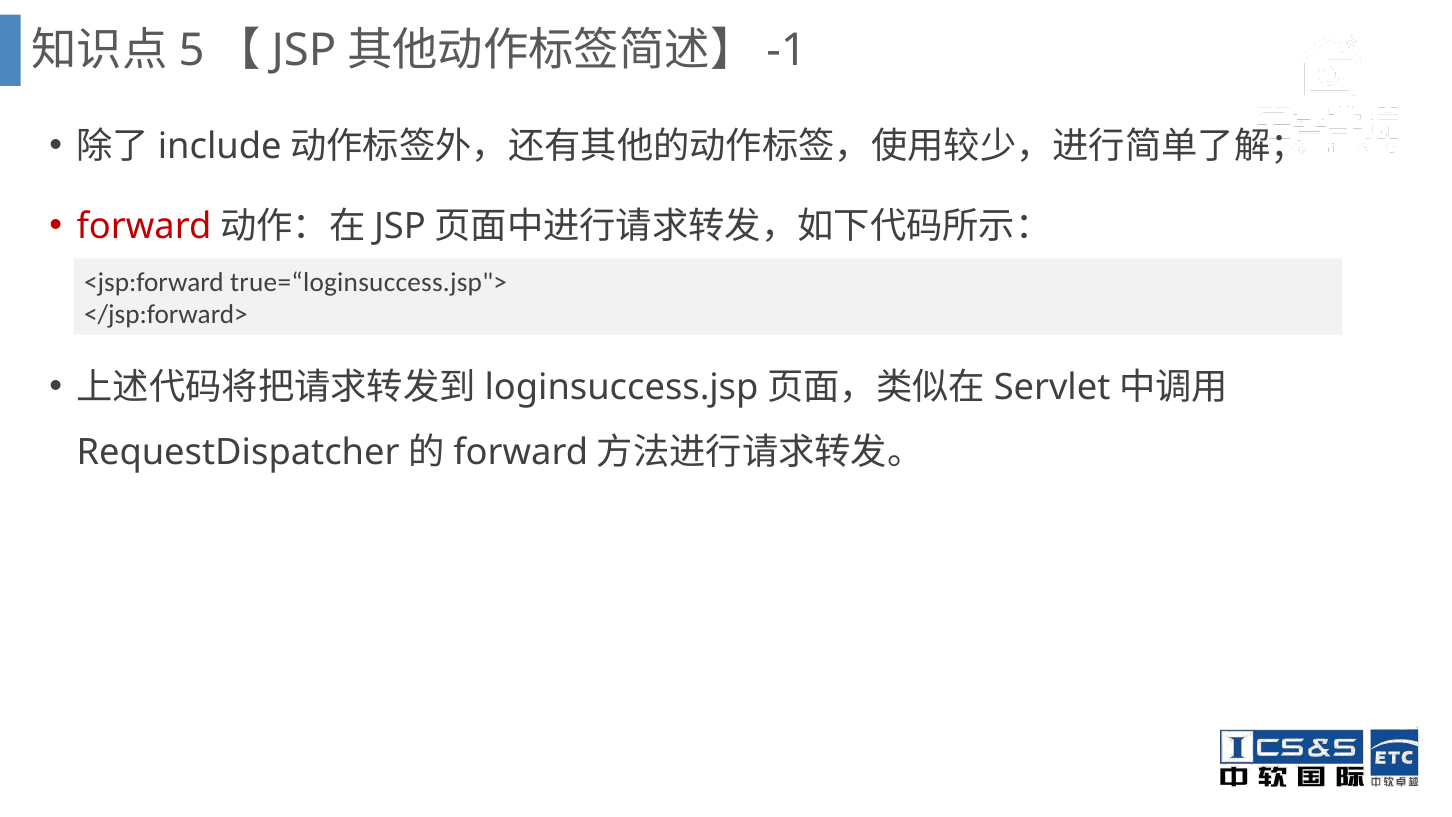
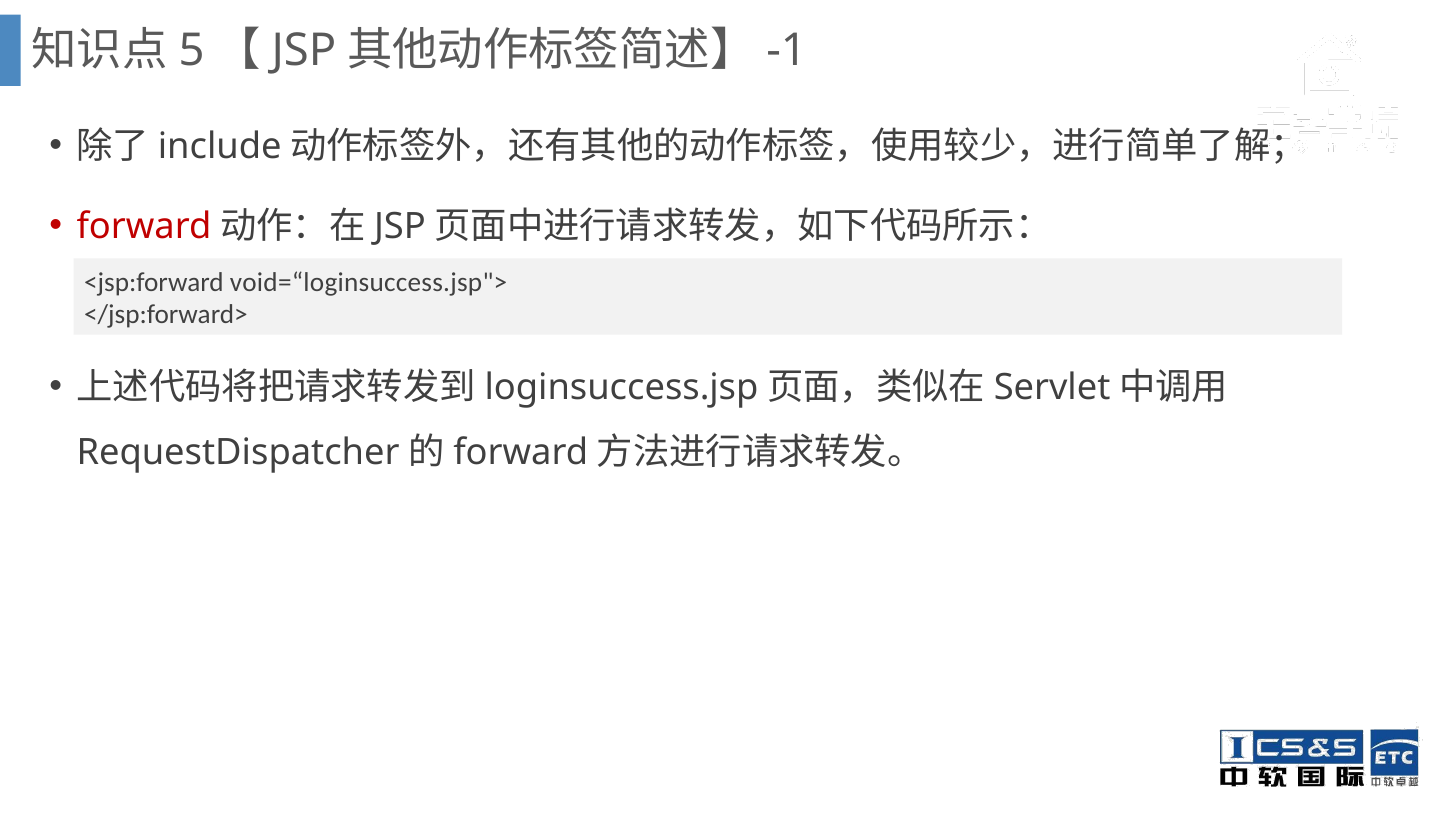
true=“loginsuccess.jsp">: true=“loginsuccess.jsp"> -> void=“loginsuccess.jsp"> (369, 282)
